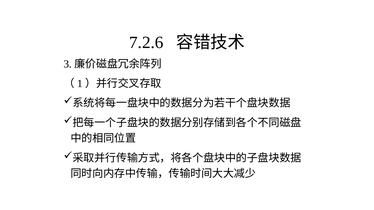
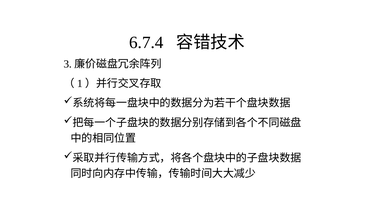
7.2.6: 7.2.6 -> 6.7.4 (146, 42)
